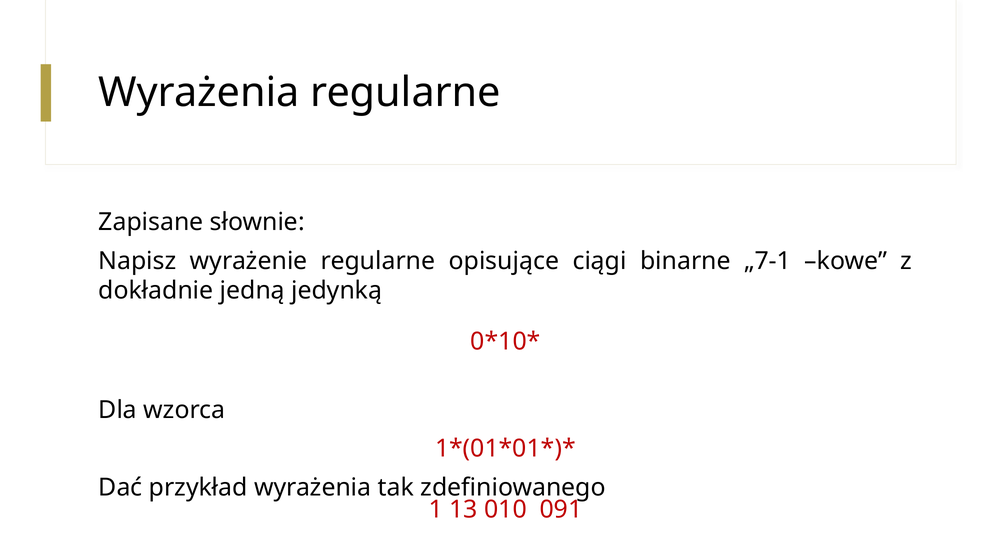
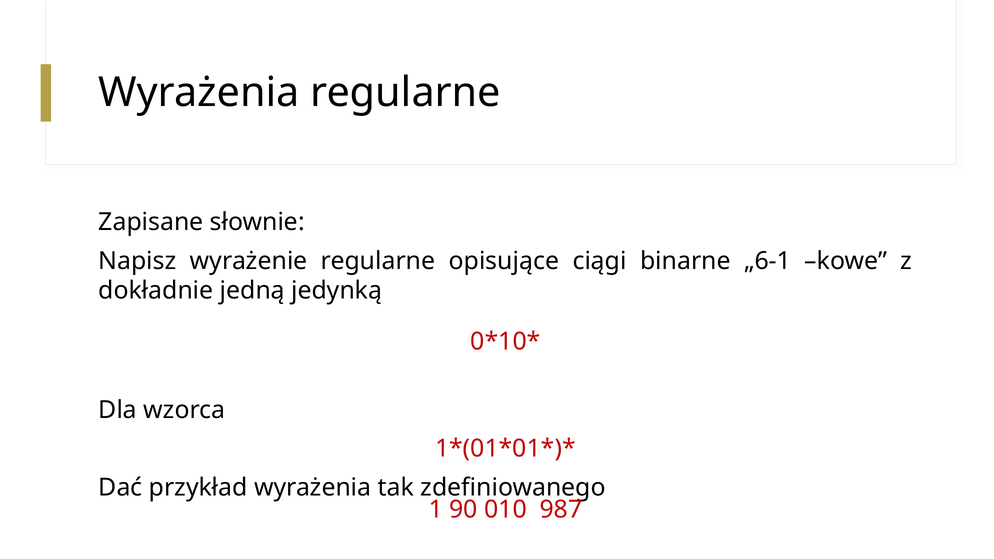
„7-1: „7-1 -> „6-1 (768, 261)
13: 13 -> 90 (463, 510)
091: 091 -> 987 (561, 510)
